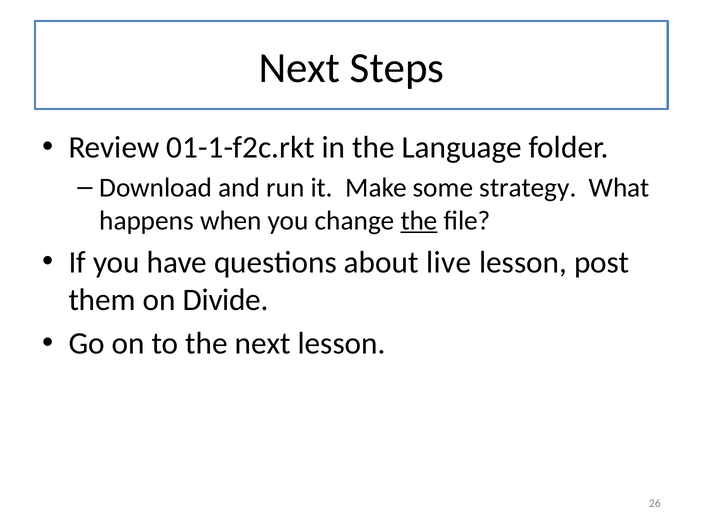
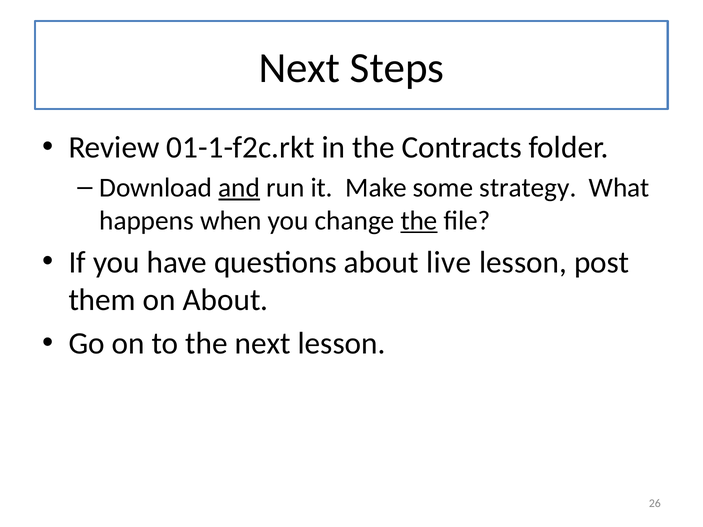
Language: Language -> Contracts (462, 147)
and underline: none -> present (239, 188)
on Divide: Divide -> About (226, 300)
